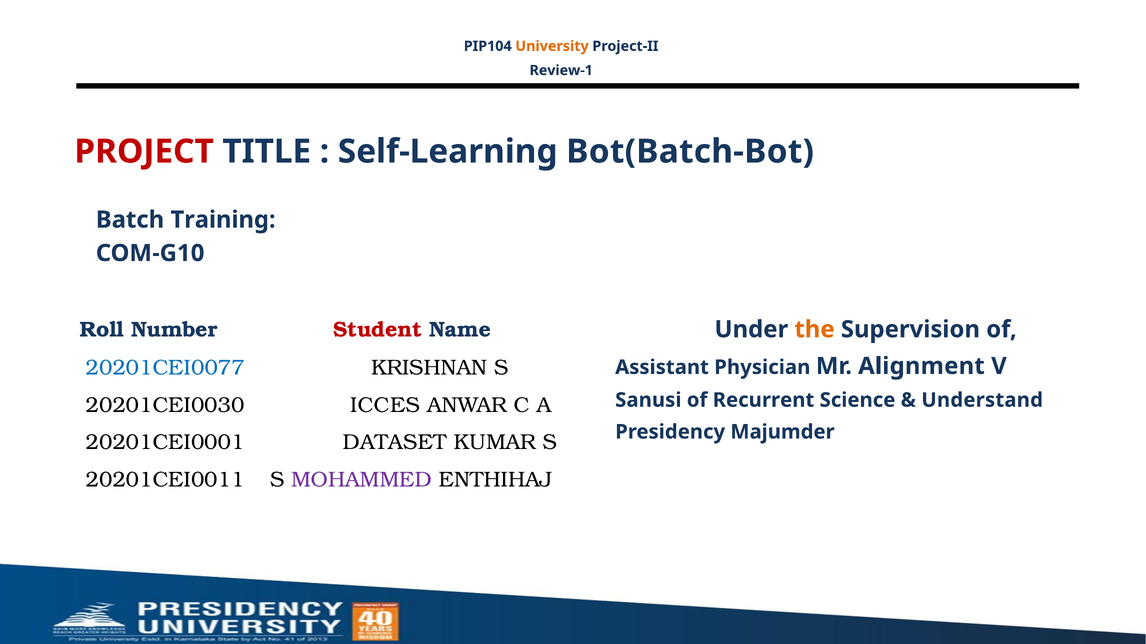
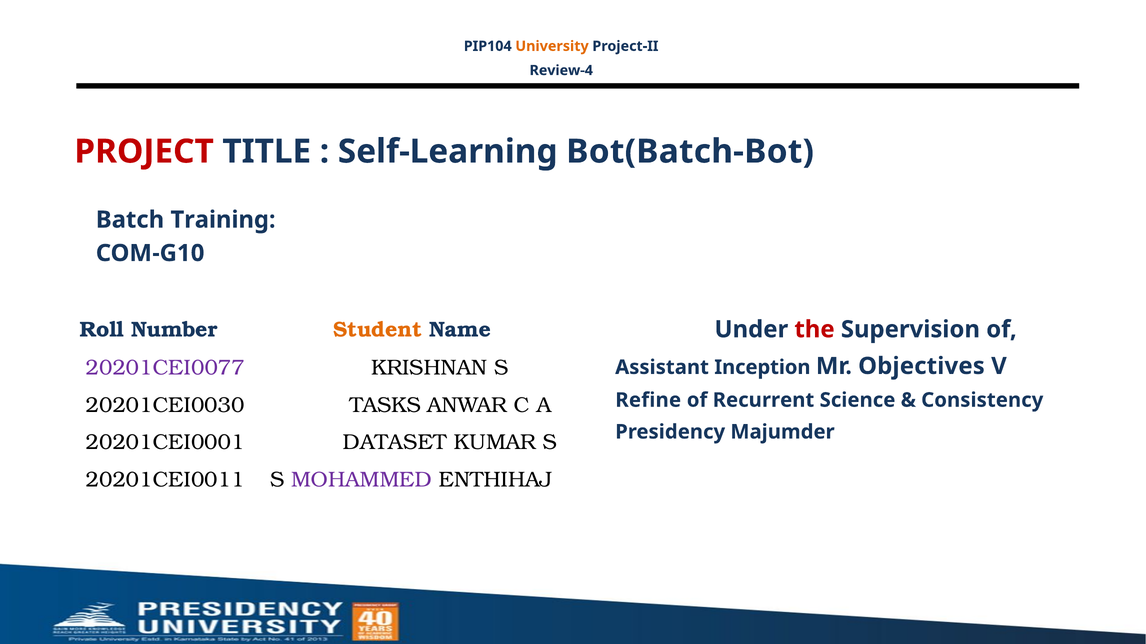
Review-1: Review-1 -> Review-4 (561, 70)
Student colour: red -> orange (378, 330)
the colour: orange -> red (815, 330)
20201CEI0077 colour: blue -> purple (165, 368)
Physician: Physician -> Inception (762, 368)
Alignment: Alignment -> Objectives (921, 366)
ICCES: ICCES -> TASKS (385, 405)
Sanusi: Sanusi -> Refine (648, 400)
Understand: Understand -> Consistency (982, 400)
